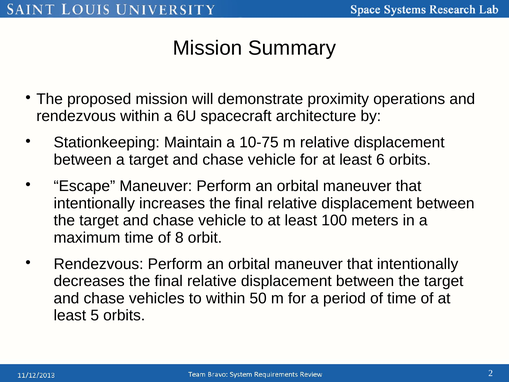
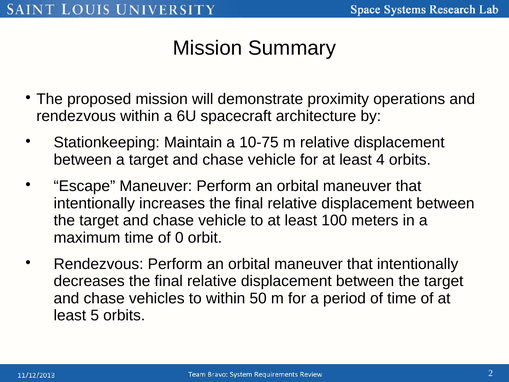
6: 6 -> 4 (380, 160)
8: 8 -> 0 (179, 238)
